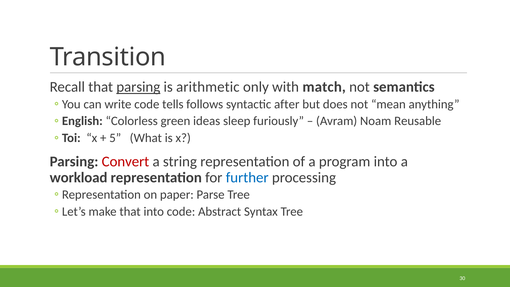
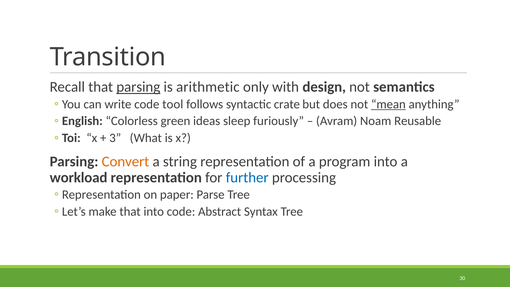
match: match -> design (324, 87)
tells: tells -> tool (173, 104)
after: after -> crate (287, 104)
mean underline: none -> present (388, 104)
5: 5 -> 3 (115, 138)
Convert colour: red -> orange (125, 161)
